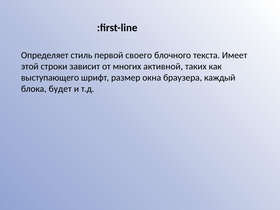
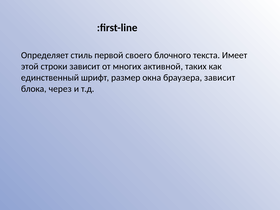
выступающего: выступающего -> единственный (50, 78)
браузера каждый: каждый -> зависит (220, 78)
будет: будет -> через (60, 89)
